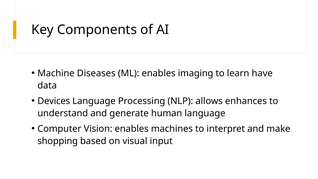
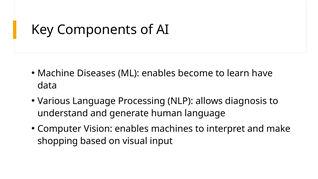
imaging: imaging -> become (196, 73)
Devices: Devices -> Various (54, 101)
enhances: enhances -> diagnosis (246, 101)
